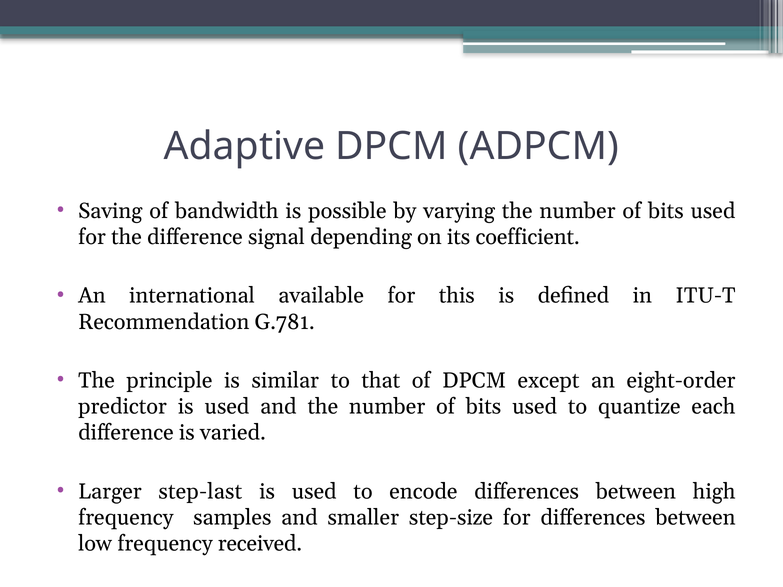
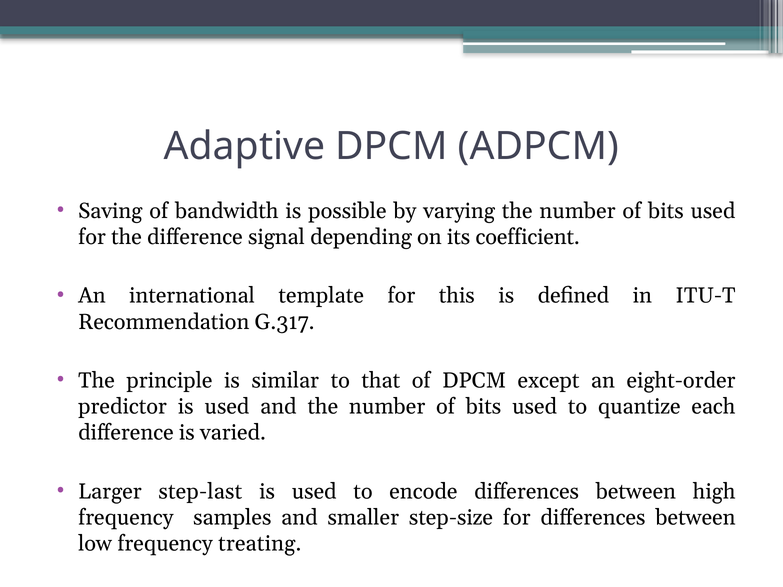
available: available -> template (321, 296)
G.781: G.781 -> G.317 (285, 322)
received: received -> treating (260, 544)
